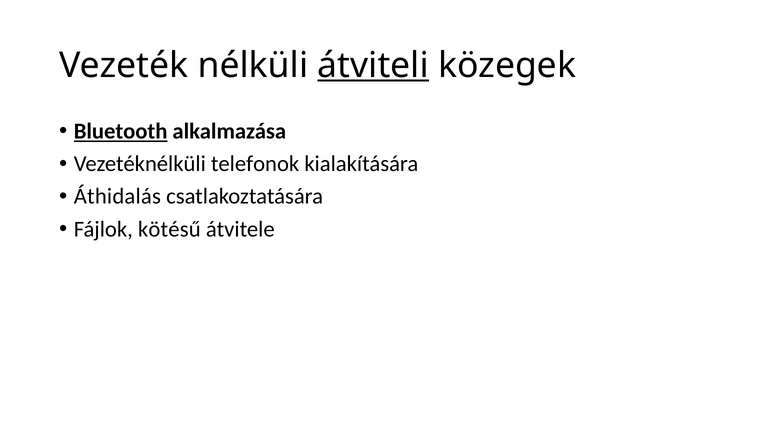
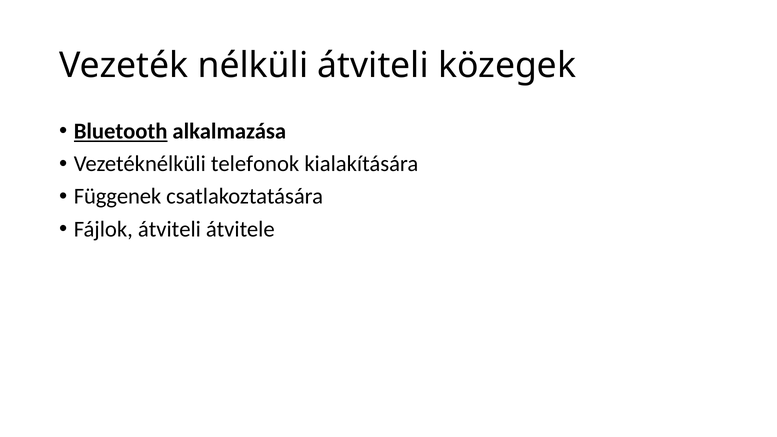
átviteli underline: present -> none (373, 65)
Áthidalás: Áthidalás -> Függenek (118, 197)
Fájlok kötésű: kötésű -> átviteli (169, 229)
